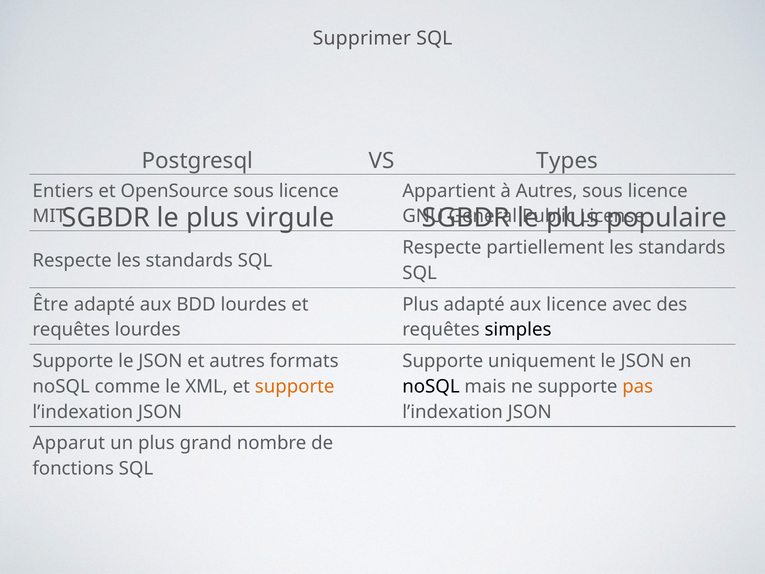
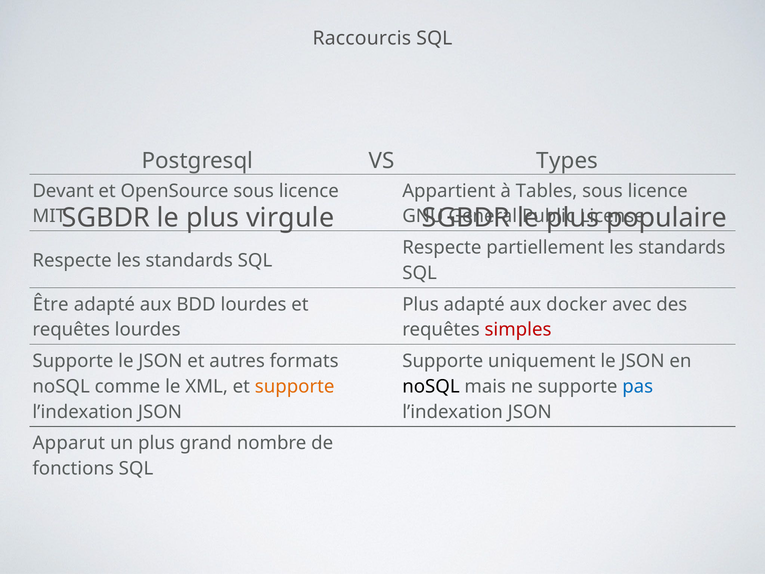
Supprimer: Supprimer -> Raccourcis (362, 38)
Entiers: Entiers -> Devant (63, 191)
à Autres: Autres -> Tables (547, 191)
aux licence: licence -> docker (577, 304)
simples colour: black -> red (518, 330)
pas colour: orange -> blue (638, 386)
